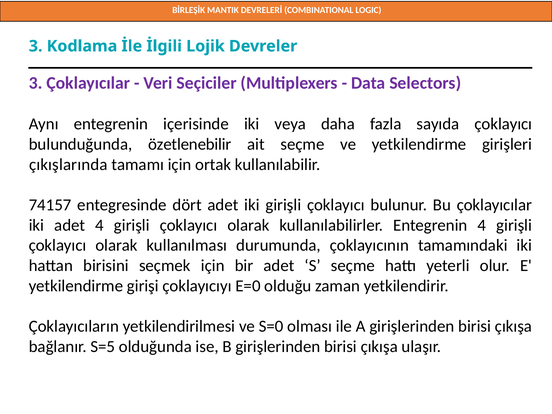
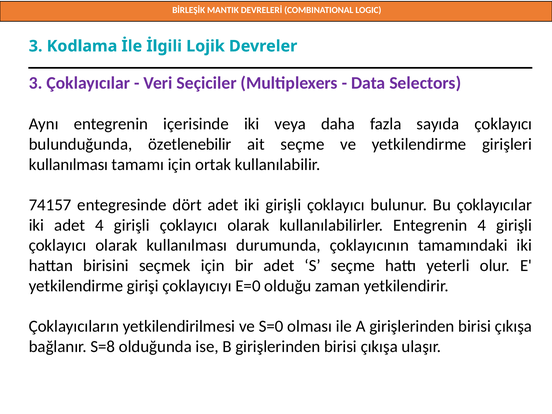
çıkışlarında: çıkışlarında -> kullanılması (68, 164)
S=5: S=5 -> S=8 (103, 347)
